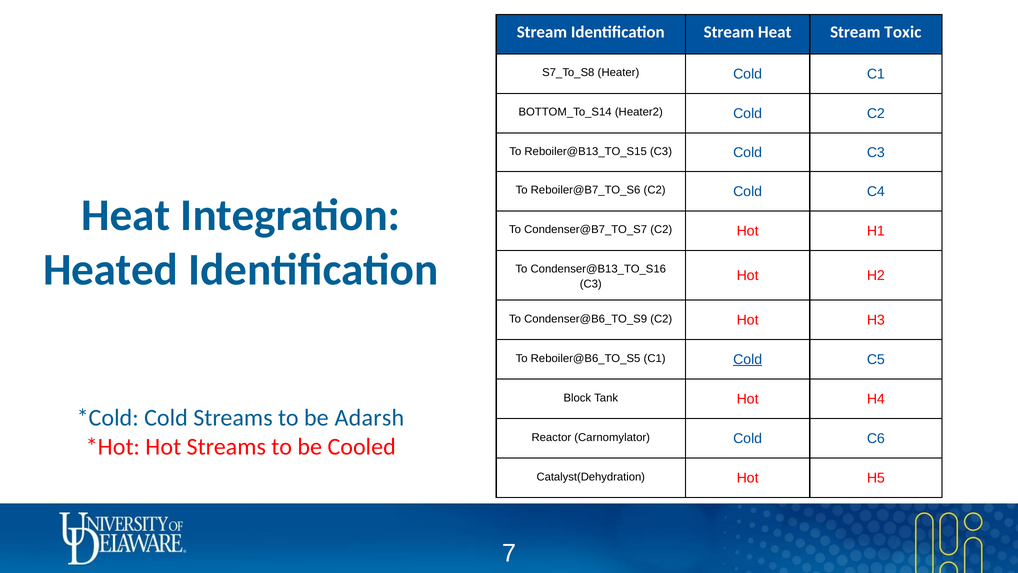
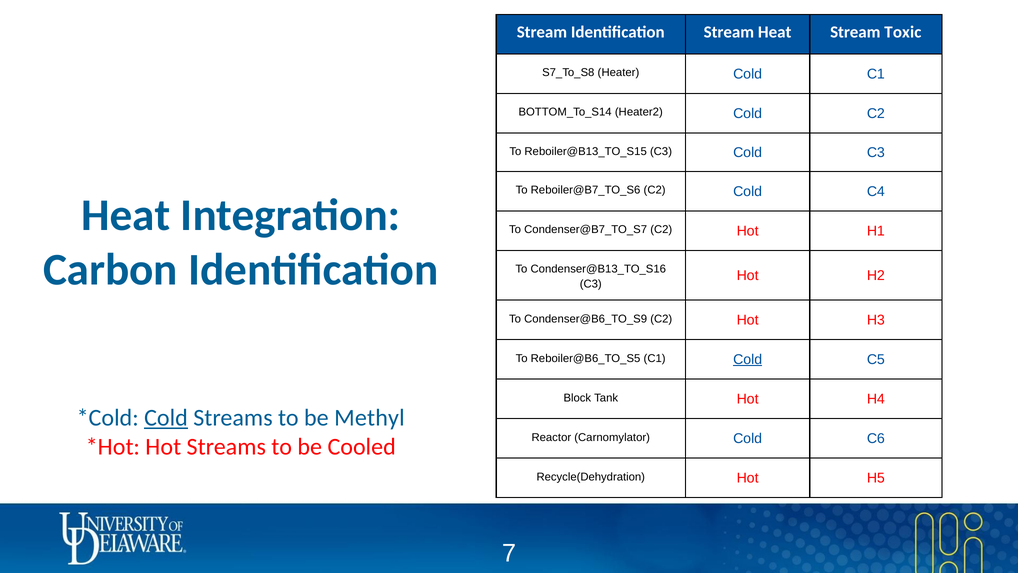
Heated: Heated -> Carbon (110, 270)
Cold underline: none -> present (166, 418)
Adarsh: Adarsh -> Methyl (369, 418)
Catalyst(Dehydration: Catalyst(Dehydration -> Recycle(Dehydration (591, 476)
